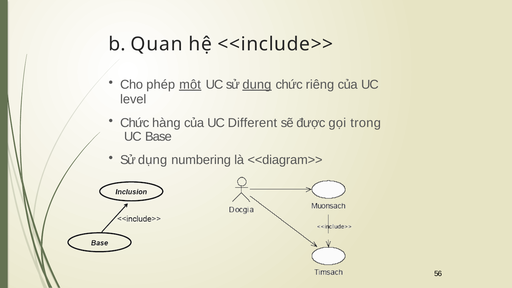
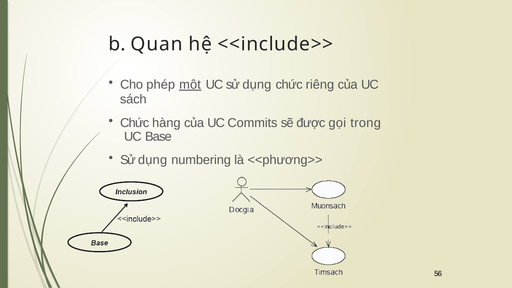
dụng underline: present -> none (257, 85)
level: level -> sách (133, 99)
Different: Different -> Commits (252, 123)
<<diagram>>: <<diagram>> -> <<phương>> (285, 160)
